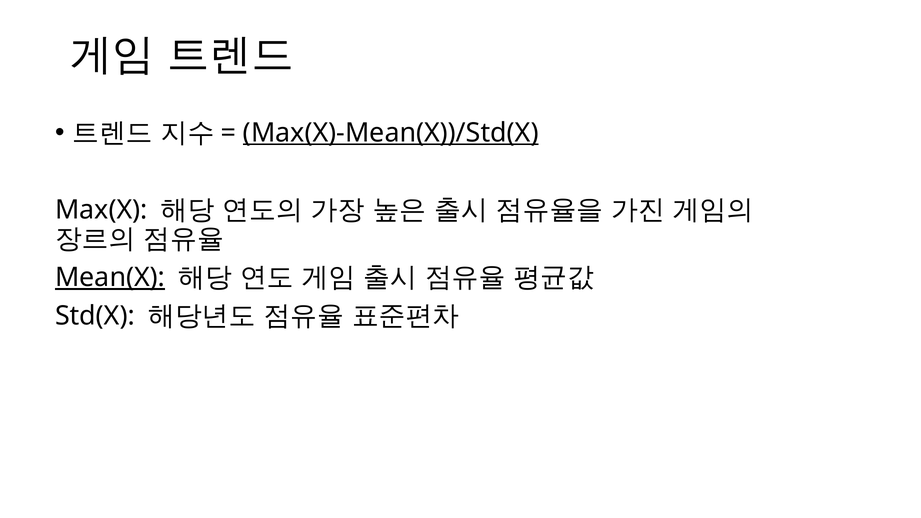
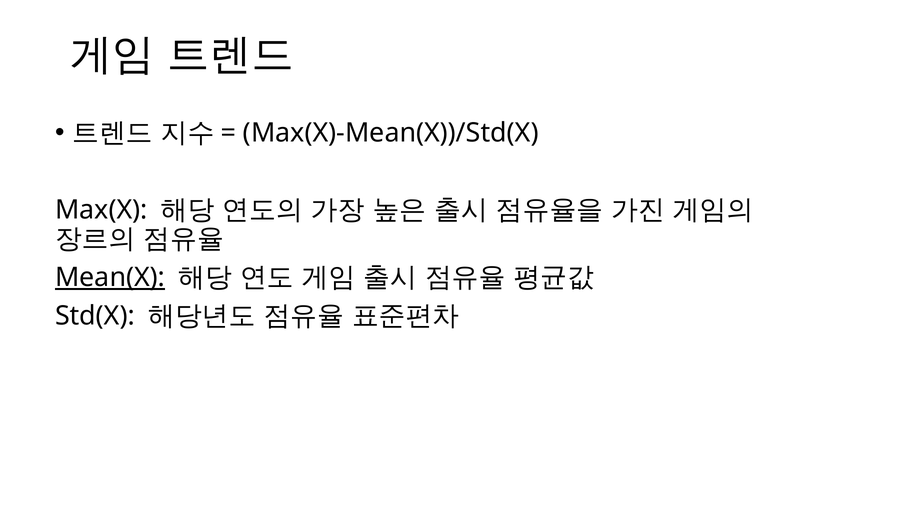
Max(X)-Mean(X))/Std(X underline: present -> none (391, 133)
